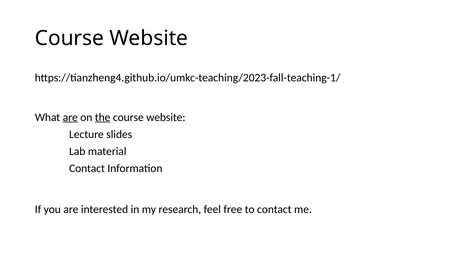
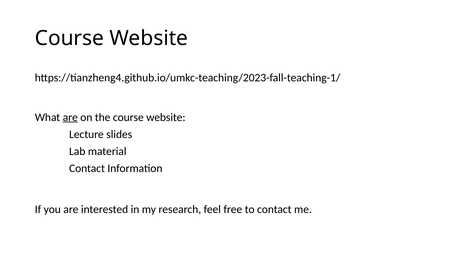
the underline: present -> none (103, 117)
